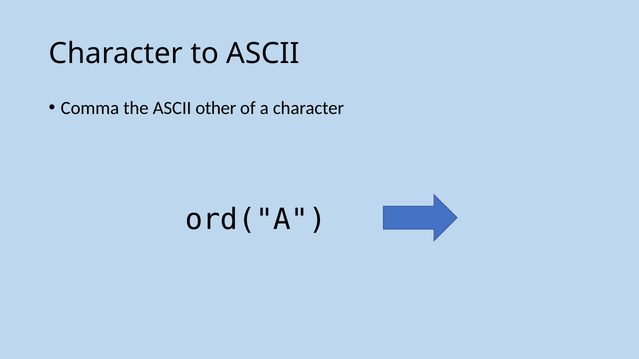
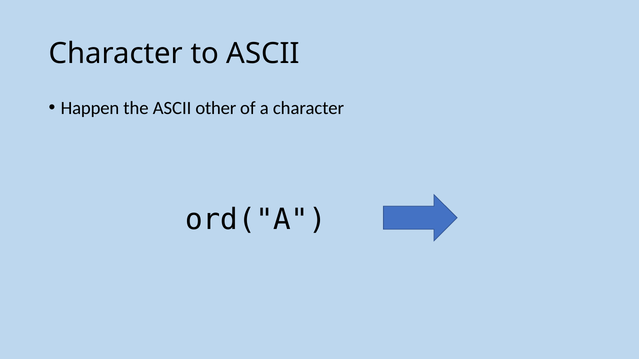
Comma: Comma -> Happen (90, 108)
